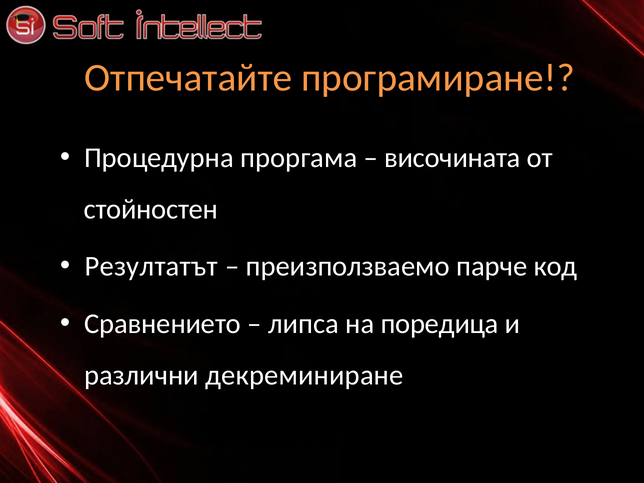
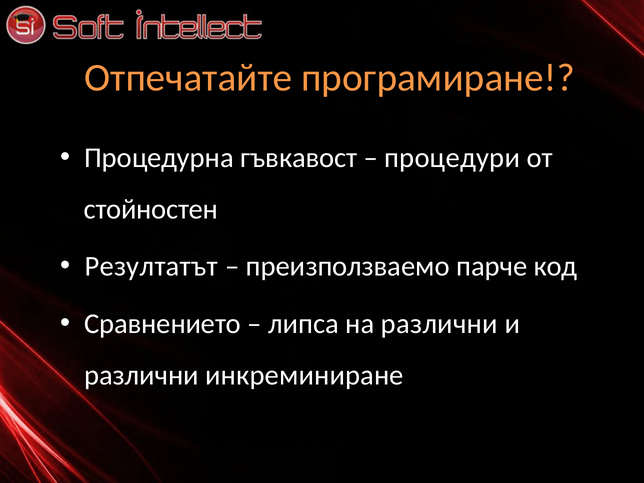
проргама: проргама -> гъвкавост (299, 158)
височината: височината -> процедури (452, 158)
на поредица: поредица -> различни (439, 324)
декреминиране: декреминиране -> инкреминиране (305, 375)
